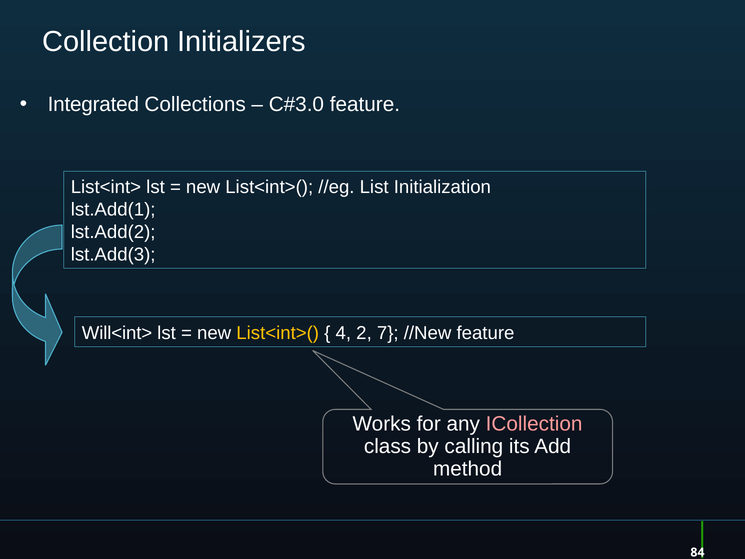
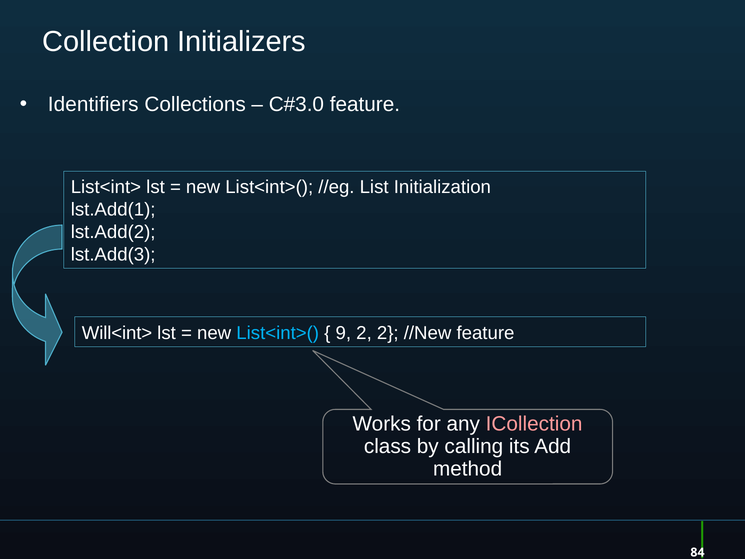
Integrated: Integrated -> Identifiers (93, 104)
List<int>( colour: yellow -> light blue (278, 333)
4: 4 -> 9 (343, 333)
2 7: 7 -> 2 (388, 333)
